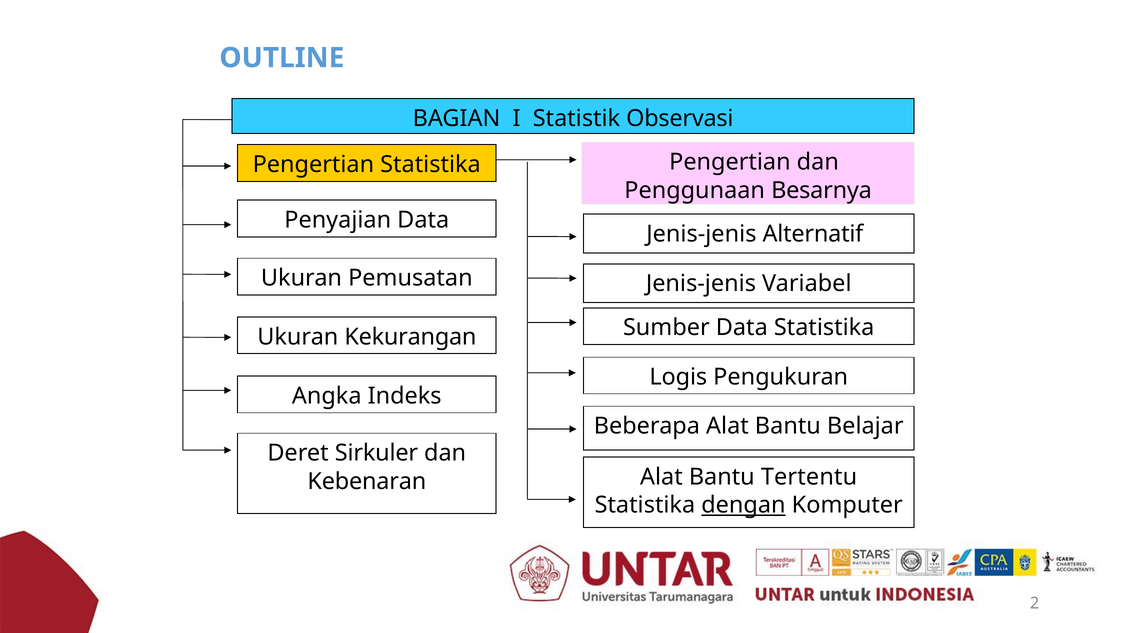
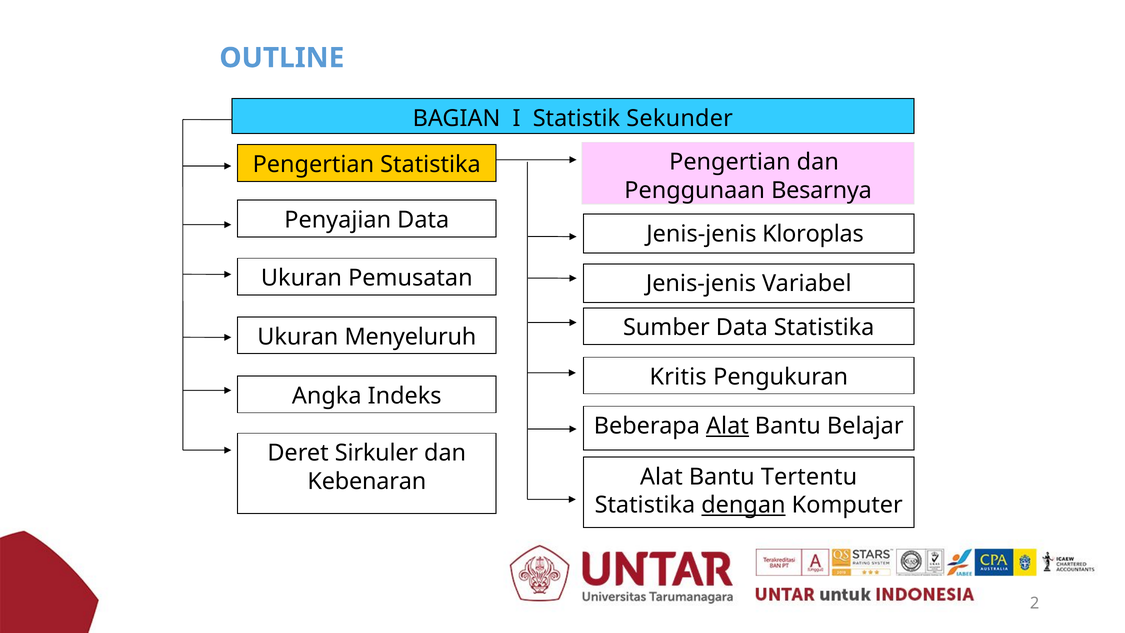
Observasi: Observasi -> Sekunder (680, 118)
Alternatif: Alternatif -> Kloroplas (813, 234)
Kekurangan: Kekurangan -> Menyeluruh (410, 337)
Logis: Logis -> Kritis (678, 377)
Alat underline: none -> present (727, 426)
